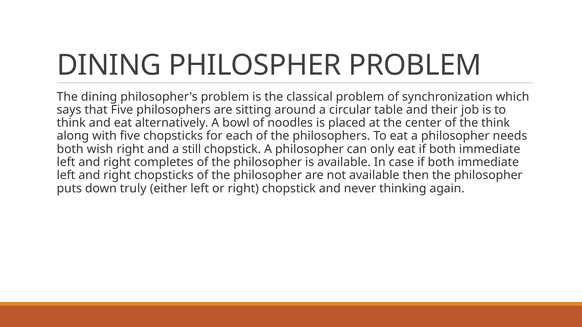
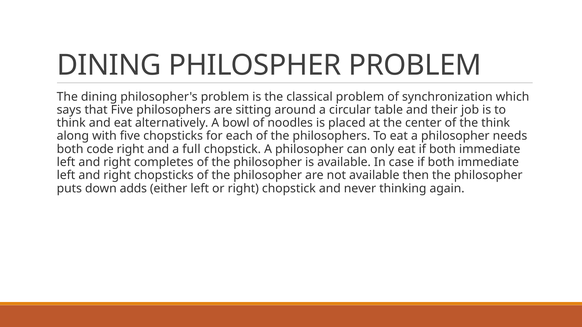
wish: wish -> code (100, 149)
still: still -> full (191, 149)
truly: truly -> adds (133, 189)
